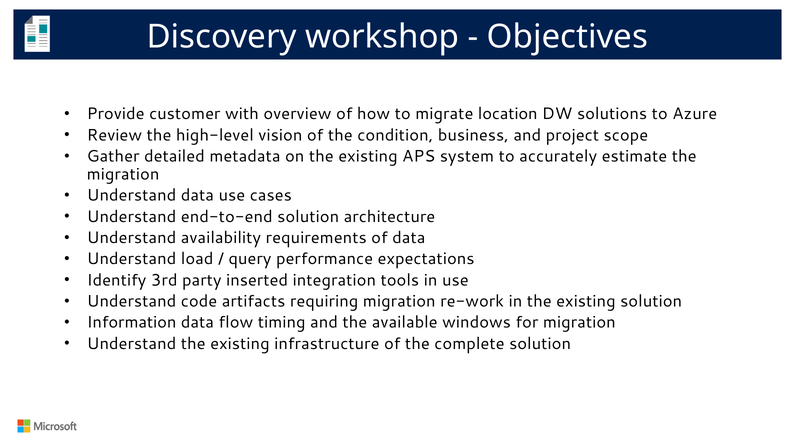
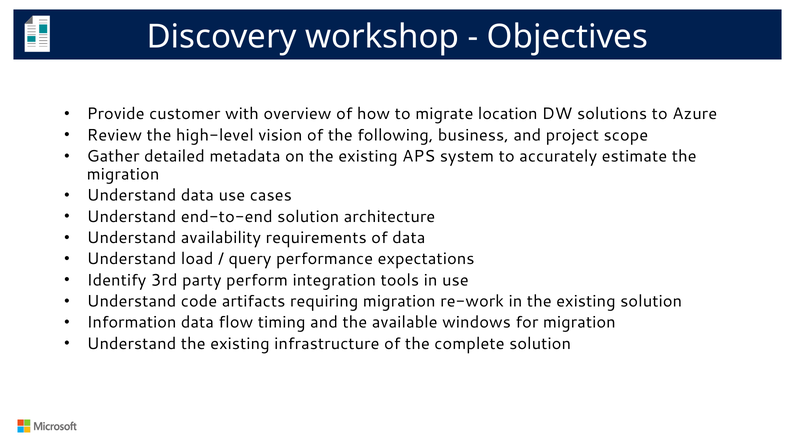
condition: condition -> following (395, 135)
inserted: inserted -> perform (257, 280)
